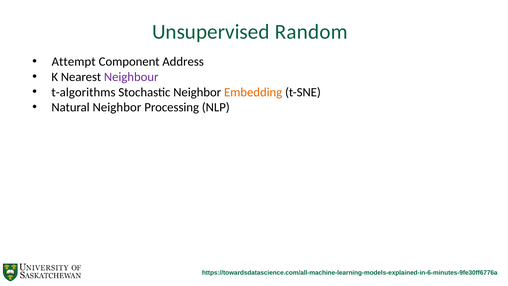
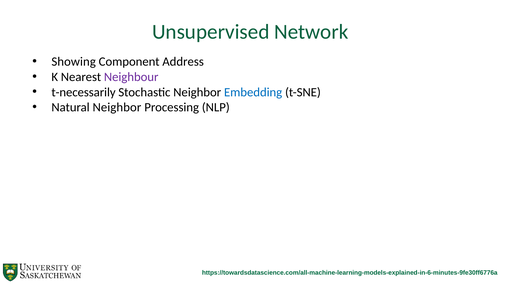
Random: Random -> Network (311, 32)
Attempt: Attempt -> Showing (74, 62)
t-algorithms: t-algorithms -> t-necessarily (84, 92)
Embedding colour: orange -> blue (253, 92)
